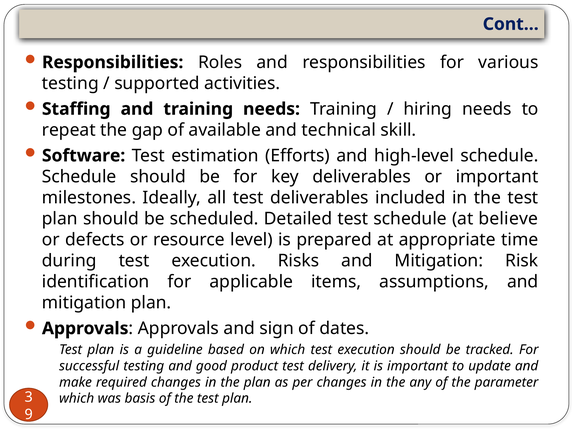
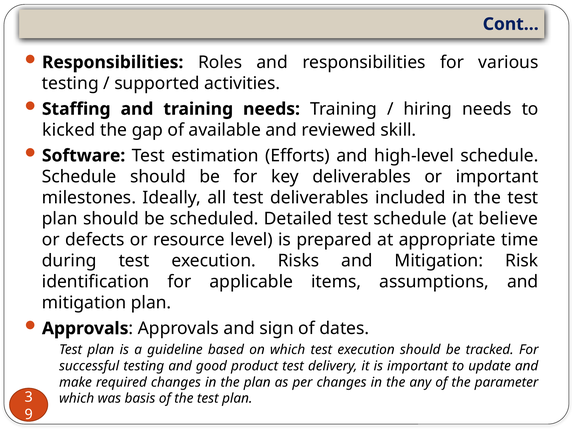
repeat: repeat -> kicked (69, 130)
technical: technical -> reviewed (339, 130)
